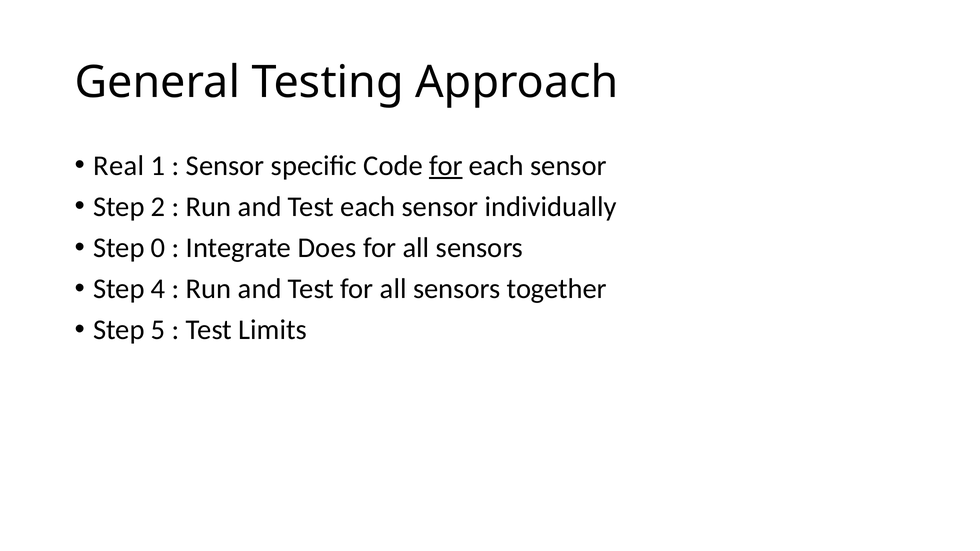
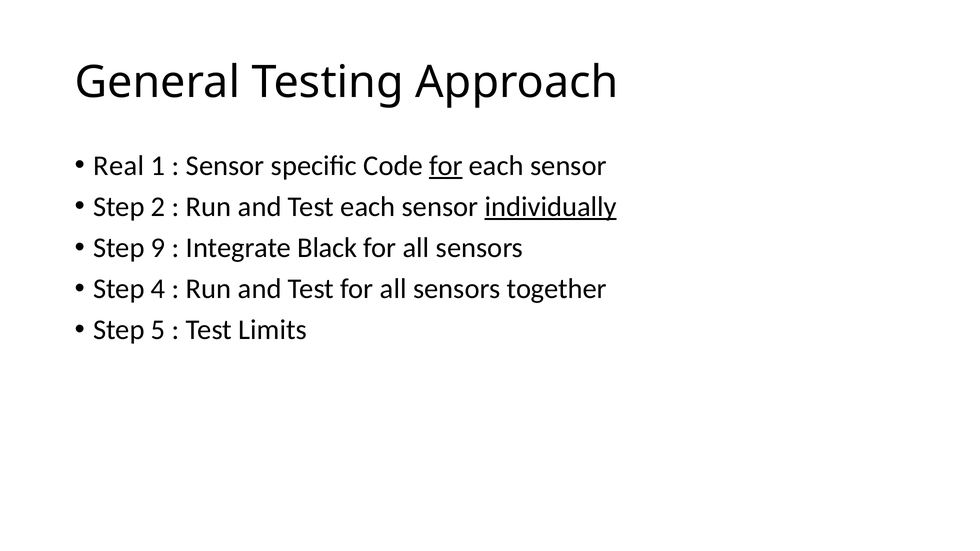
individually underline: none -> present (551, 207)
0: 0 -> 9 (158, 248)
Does: Does -> Black (327, 248)
